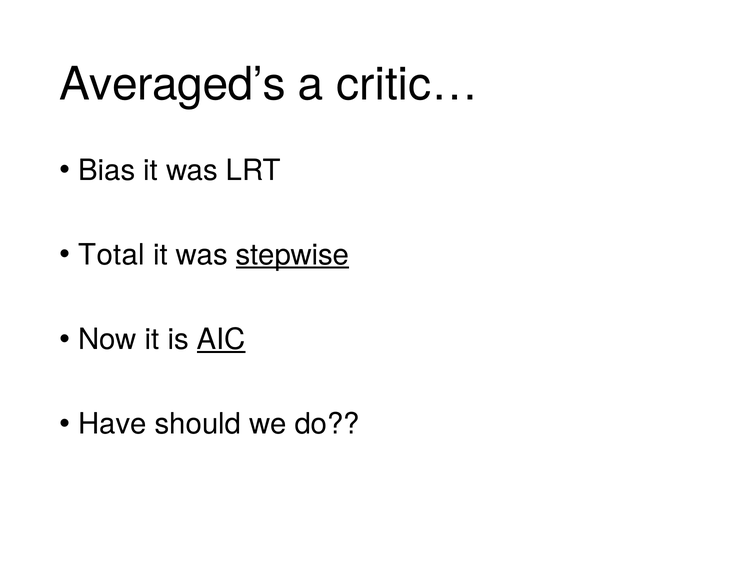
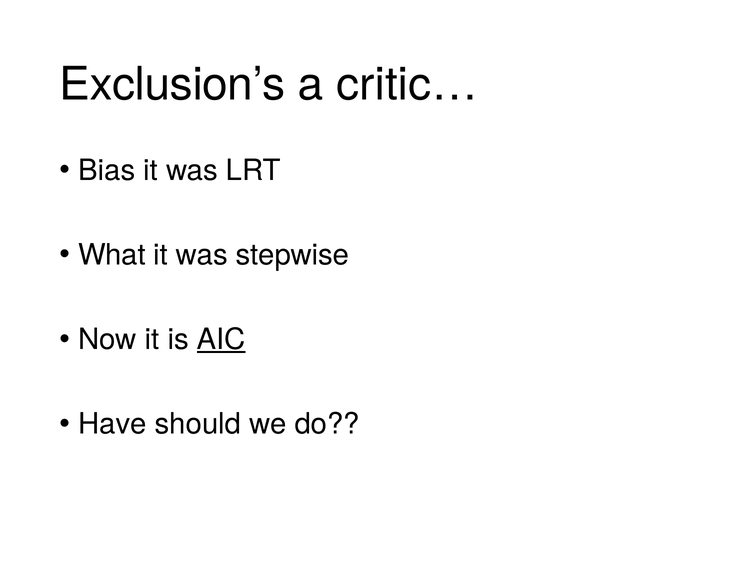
Averaged’s: Averaged’s -> Exclusion’s (172, 85)
Total: Total -> What (112, 255)
stepwise underline: present -> none (293, 255)
